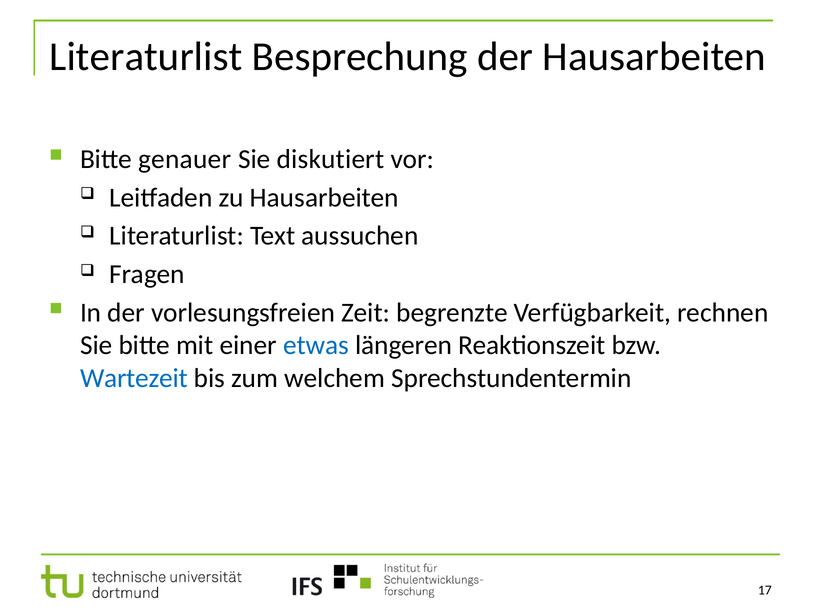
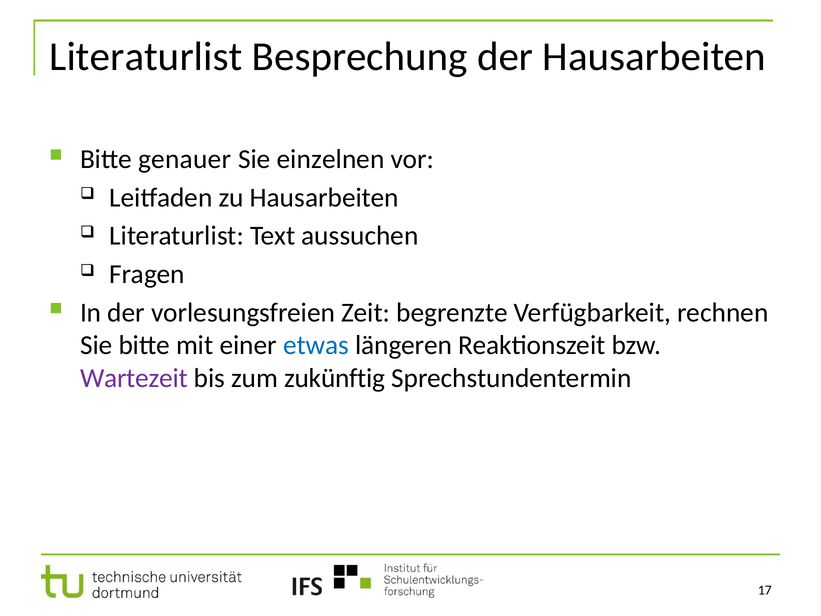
diskutiert: diskutiert -> einzelnen (331, 159)
Wartezeit colour: blue -> purple (134, 378)
welchem: welchem -> zukünftig (335, 378)
